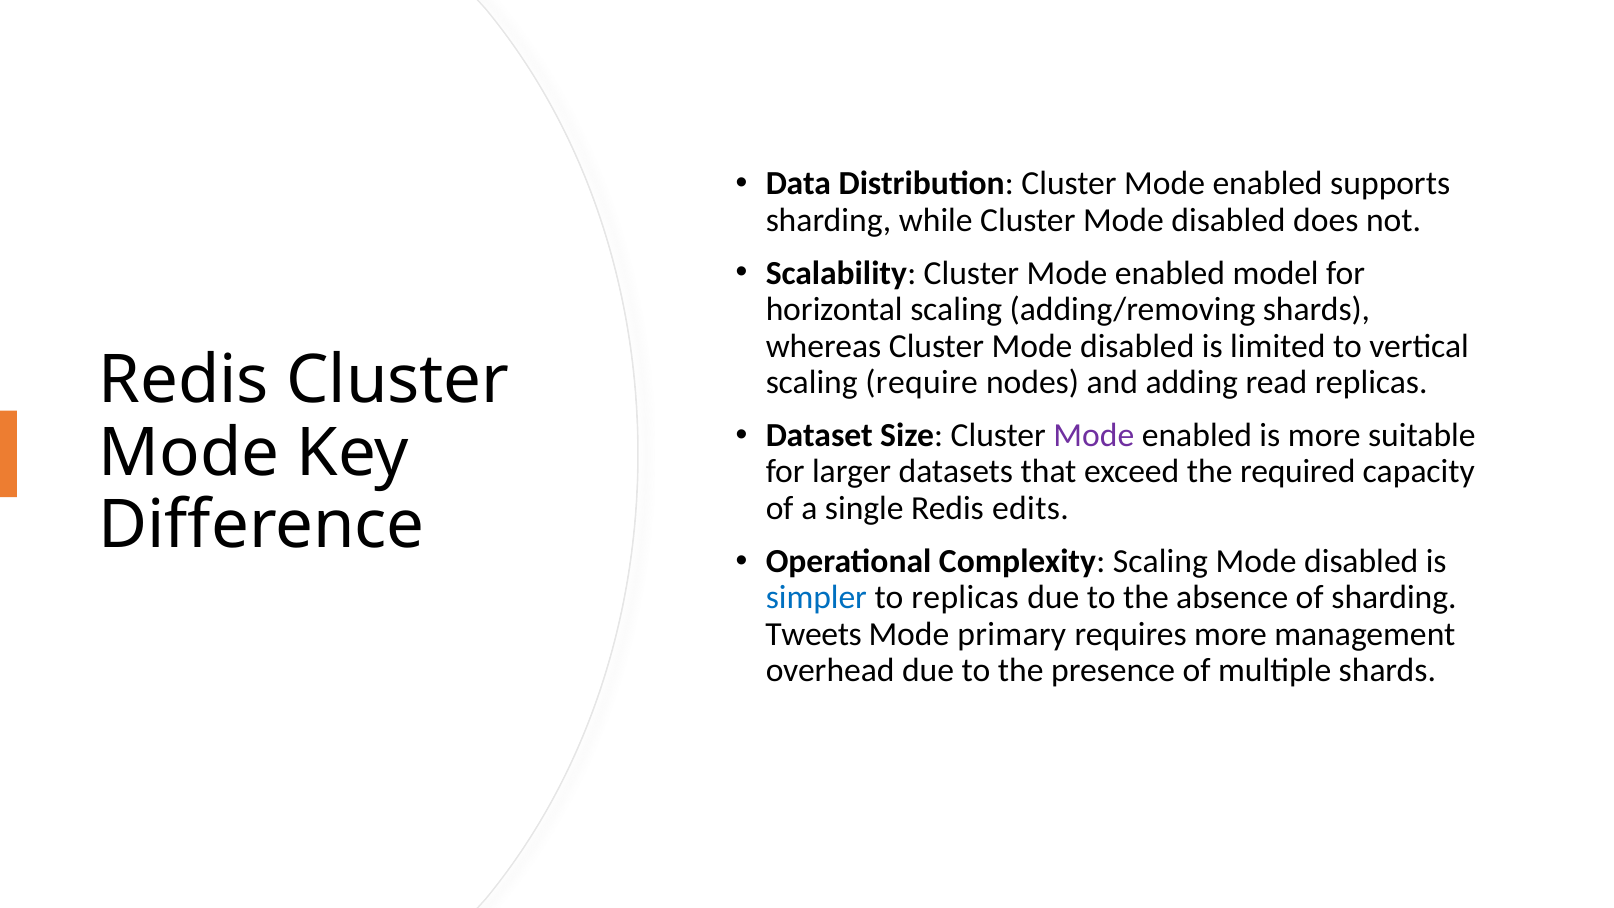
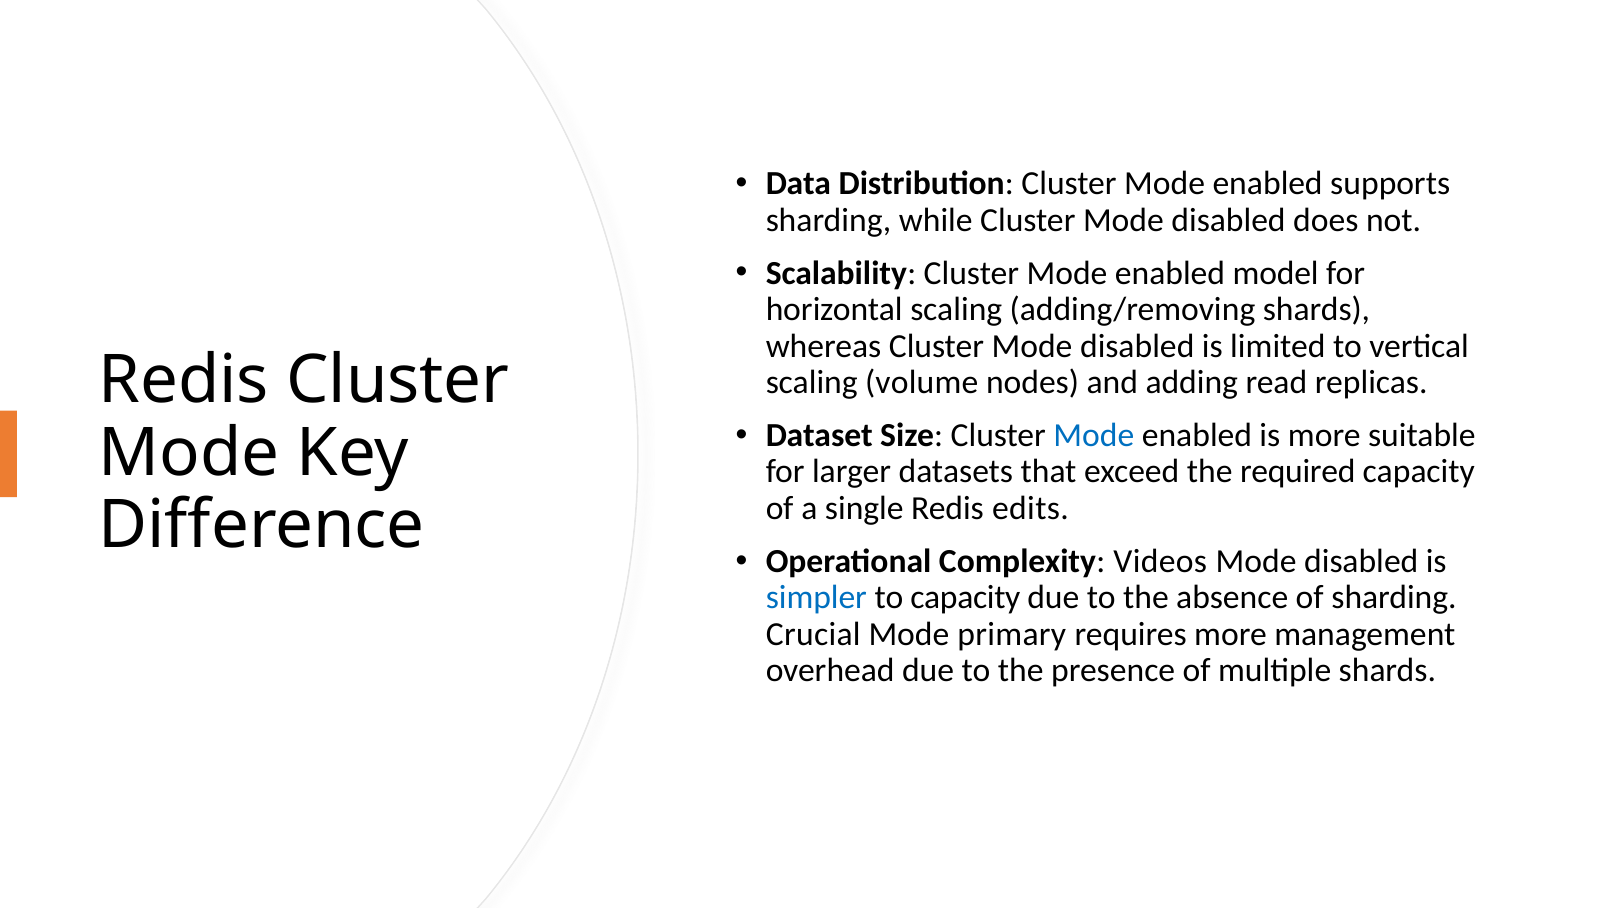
require: require -> volume (922, 382)
Mode colour: purple -> blue (1094, 435)
Complexity Scaling: Scaling -> Videos (1160, 561)
to replicas: replicas -> capacity (965, 598)
Tweets: Tweets -> Crucial (813, 634)
